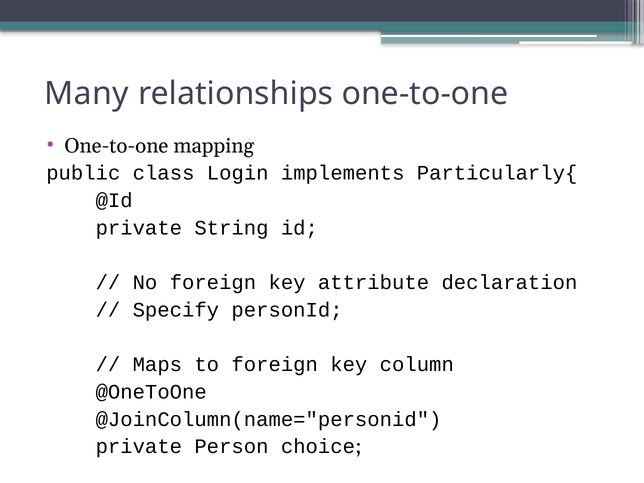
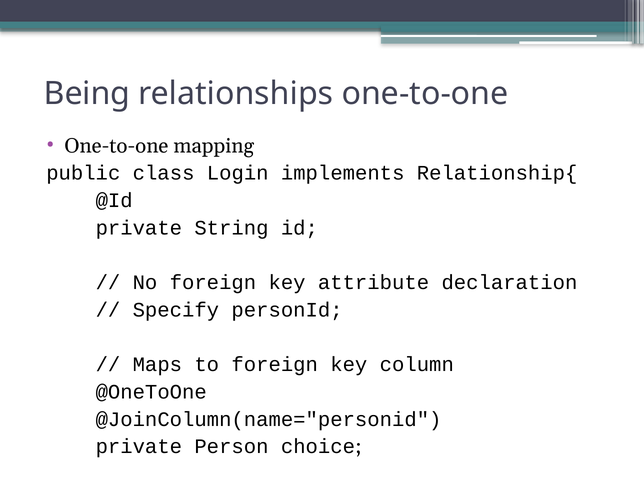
Many: Many -> Being (87, 93)
Particularly{: Particularly{ -> Relationship{ (497, 173)
